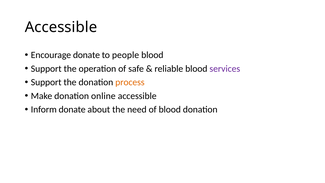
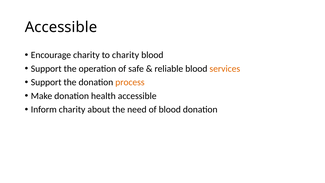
Encourage donate: donate -> charity (86, 55)
to people: people -> charity (126, 55)
services colour: purple -> orange (225, 69)
online: online -> health (103, 96)
Inform donate: donate -> charity (72, 109)
